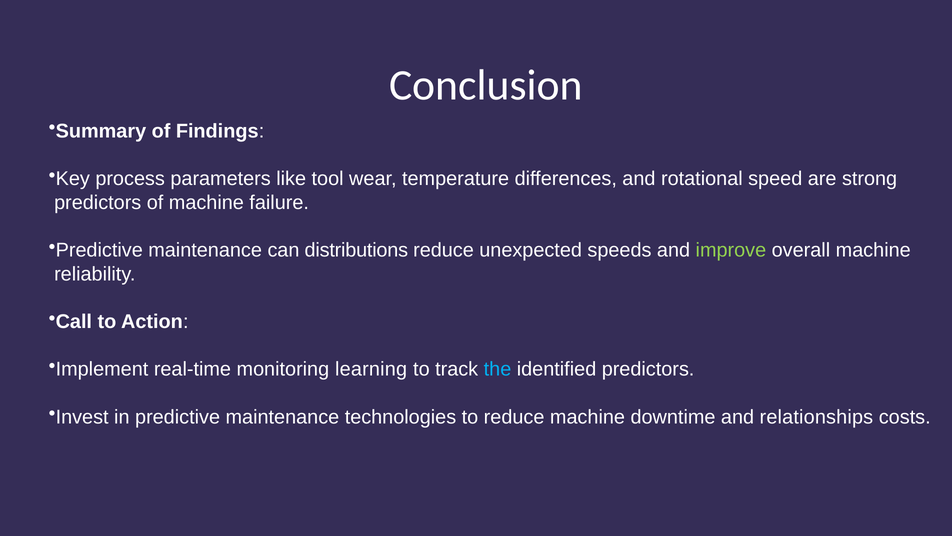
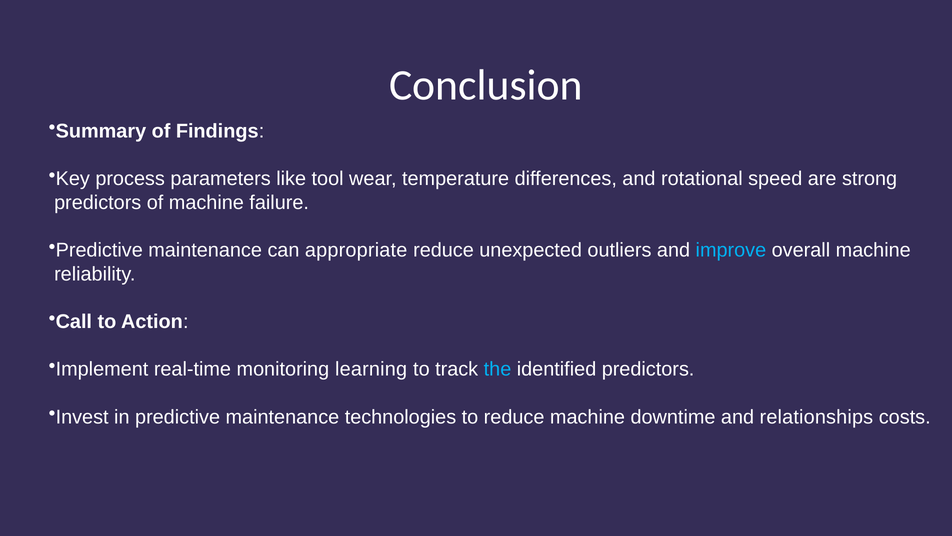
distributions: distributions -> appropriate (356, 250)
speeds: speeds -> outliers (619, 250)
improve colour: light green -> light blue (731, 250)
